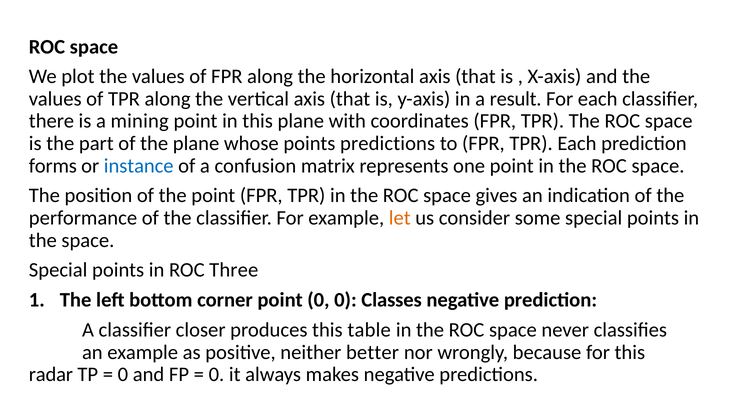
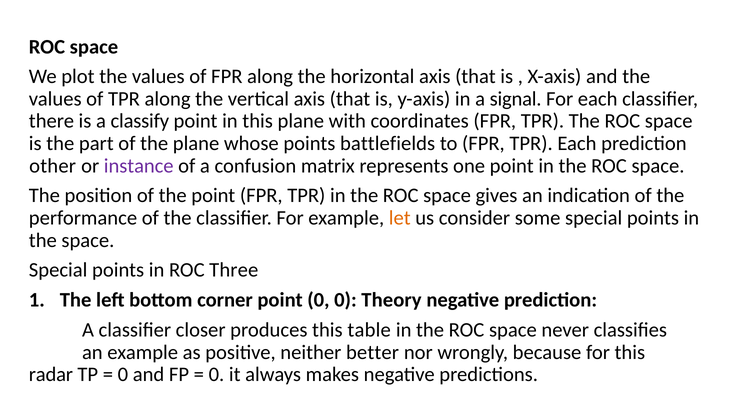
result: result -> signal (516, 99)
mining: mining -> classify (140, 121)
points predictions: predictions -> battlefields (388, 144)
forms: forms -> other (53, 166)
instance colour: blue -> purple (139, 166)
Classes: Classes -> Theory (391, 300)
